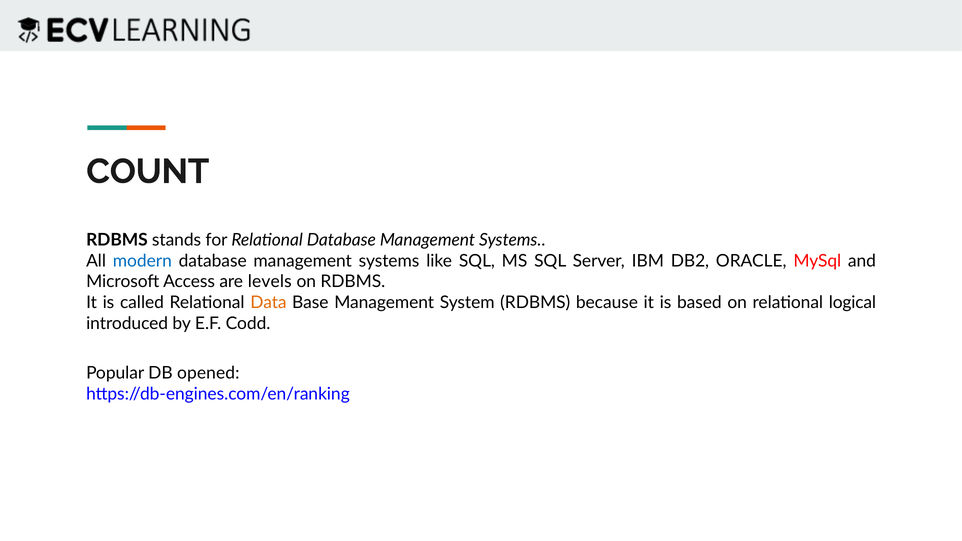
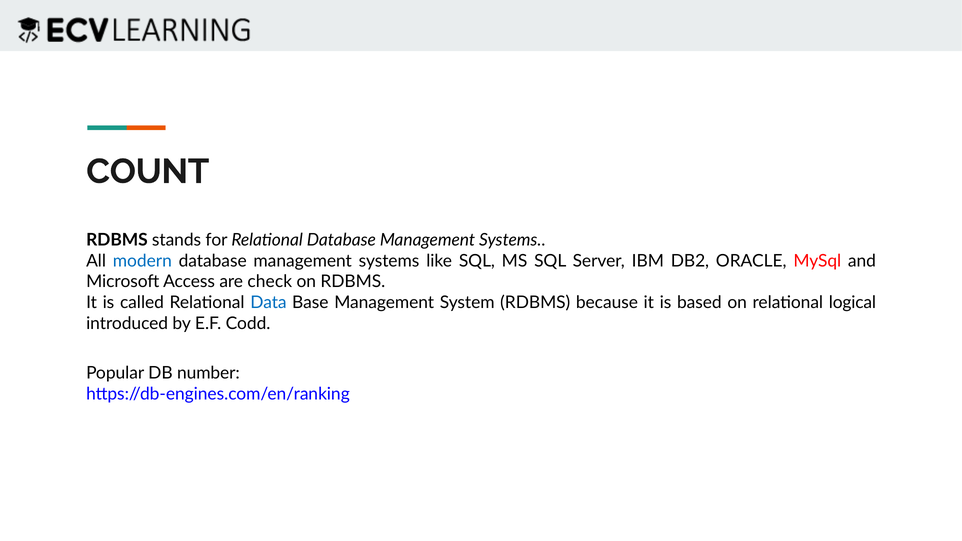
levels: levels -> check (270, 282)
Data colour: orange -> blue (268, 303)
opened: opened -> number (208, 373)
